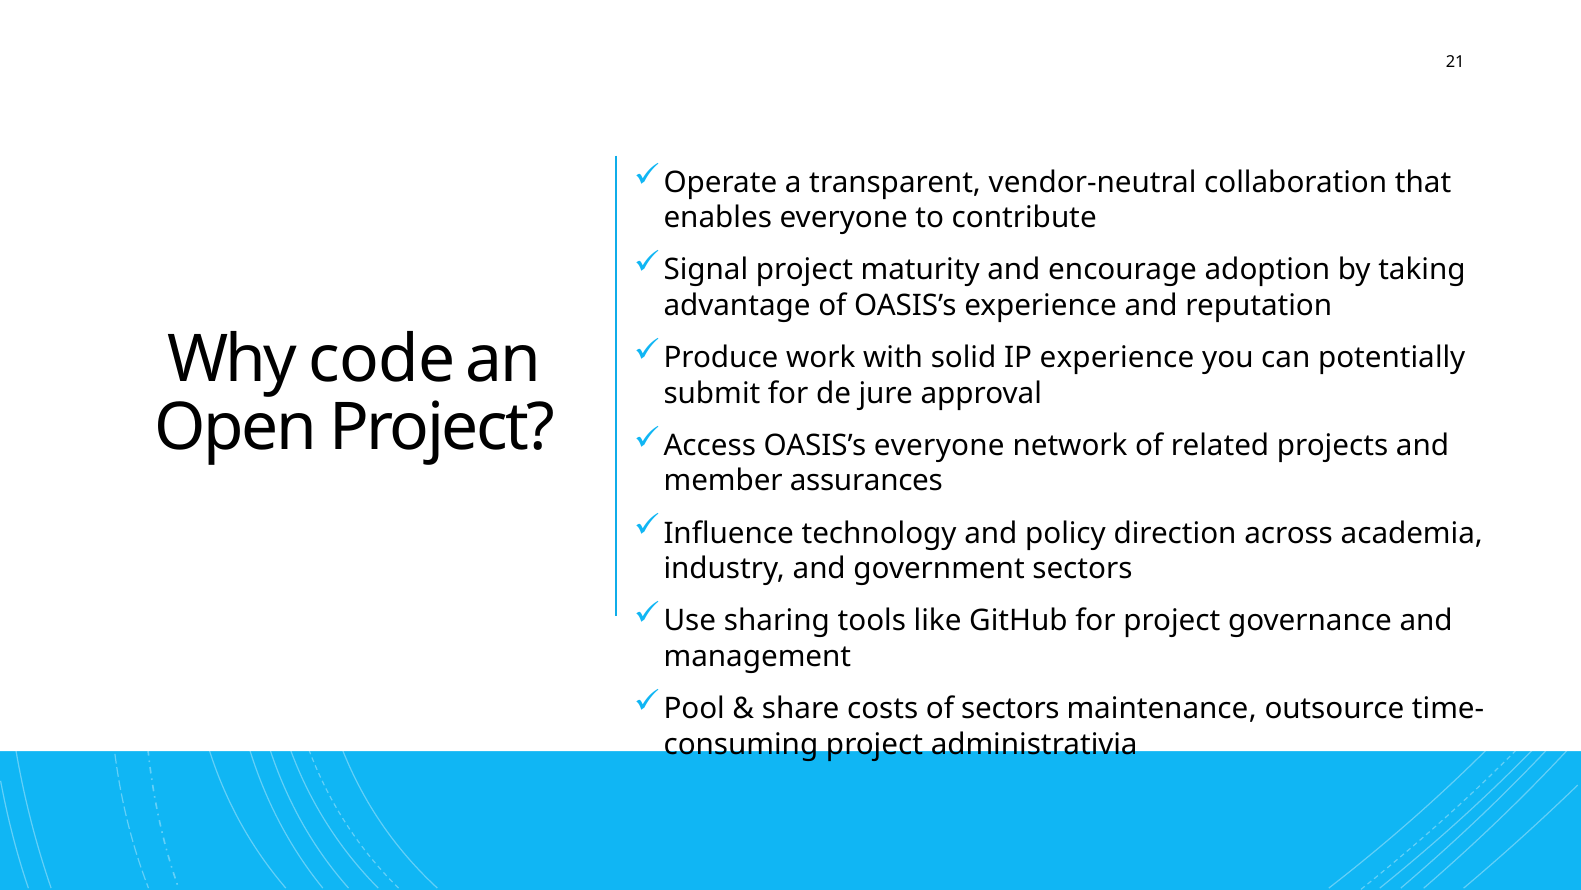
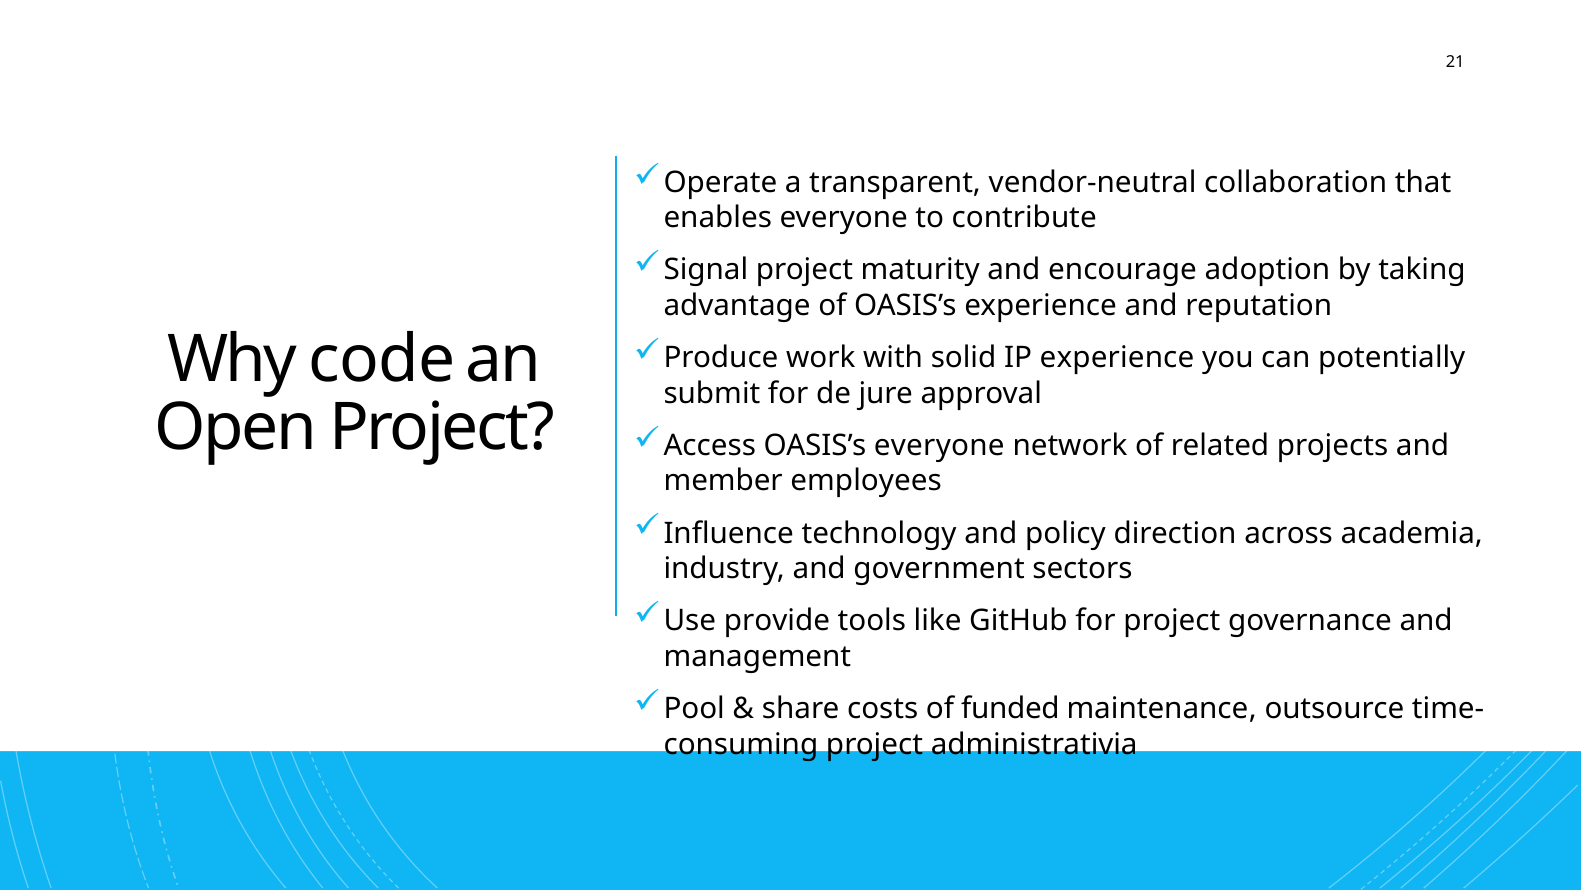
assurances: assurances -> employees (866, 481)
sharing: sharing -> provide (777, 620)
of sectors: sectors -> funded (1010, 708)
